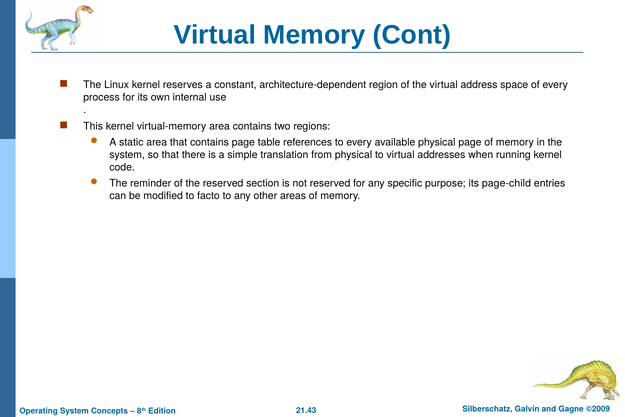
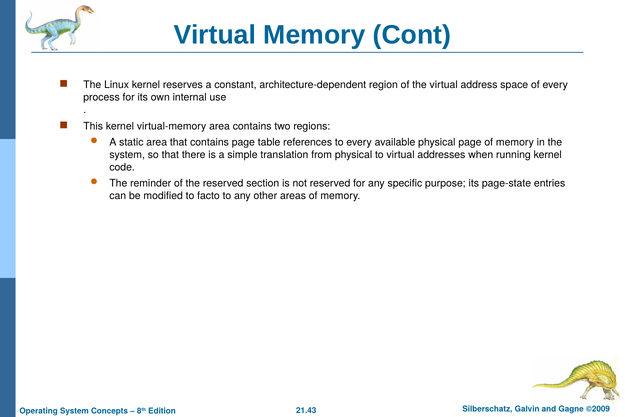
page-child: page-child -> page-state (506, 183)
